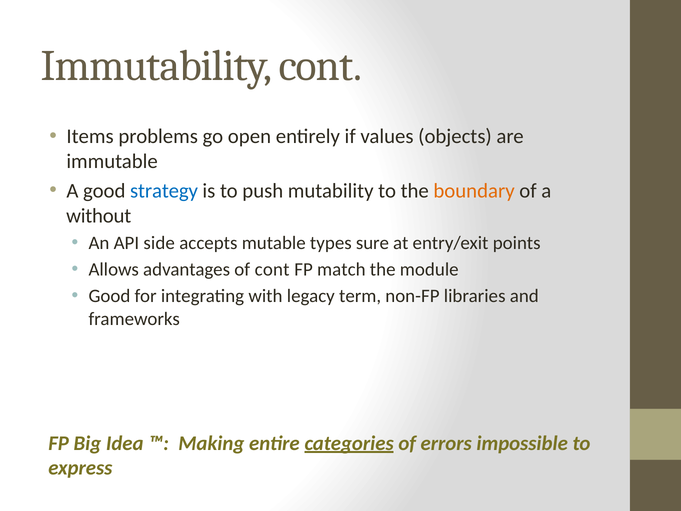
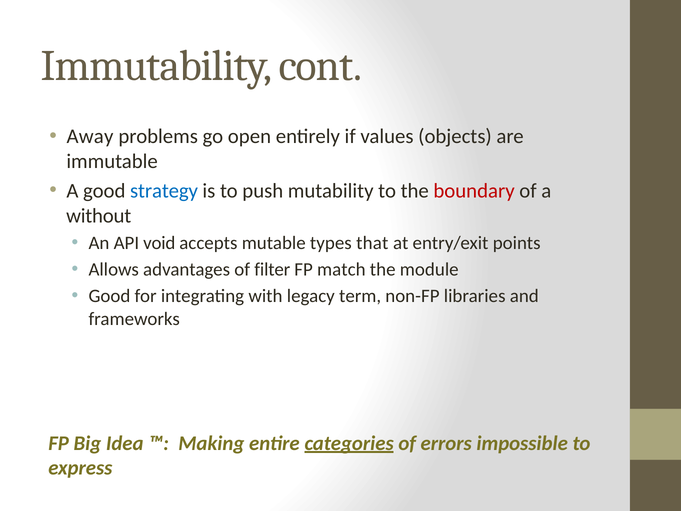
Items: Items -> Away (90, 137)
boundary colour: orange -> red (474, 191)
side: side -> void (159, 243)
sure: sure -> that (372, 243)
of cont: cont -> filter (272, 270)
